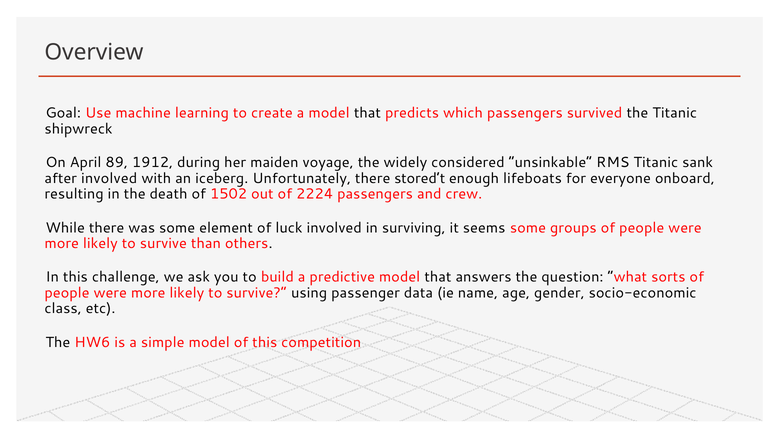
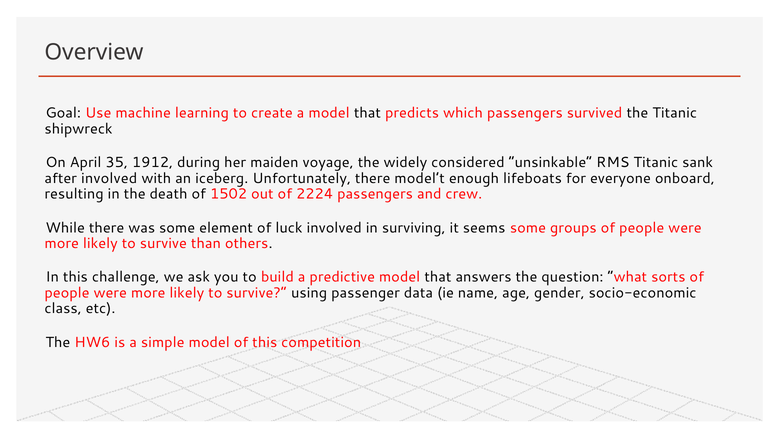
89: 89 -> 35 (117, 163)
stored’t: stored’t -> model’t (420, 178)
